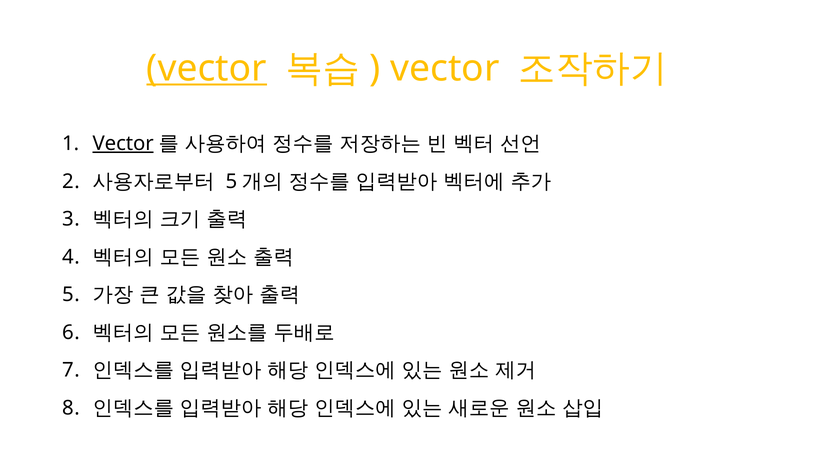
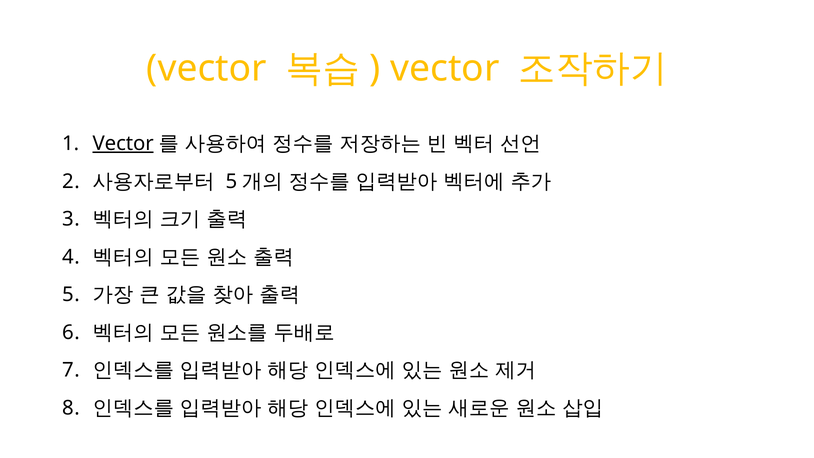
vector underline: present -> none (207, 68)
